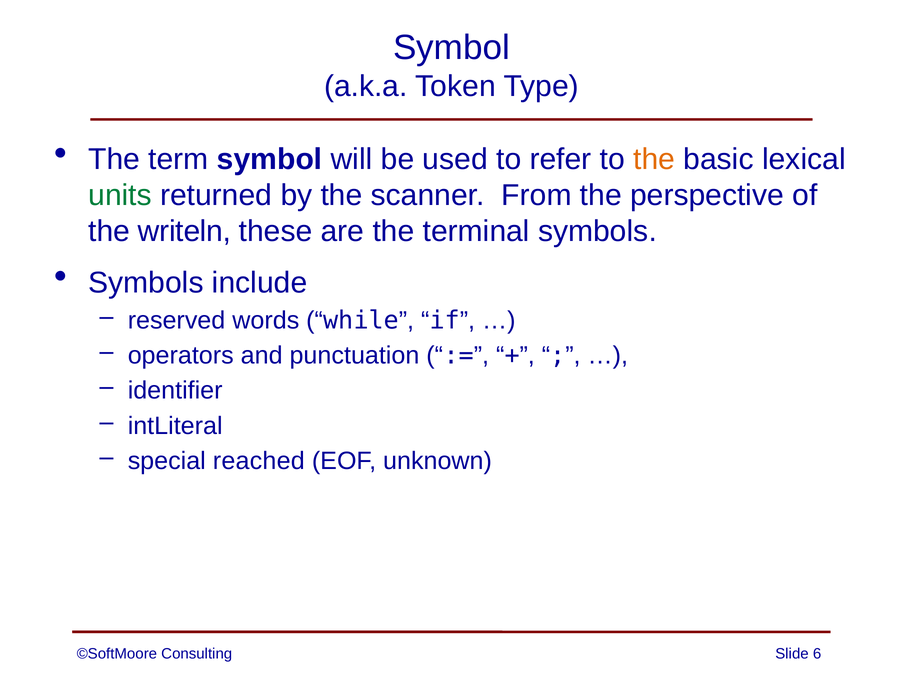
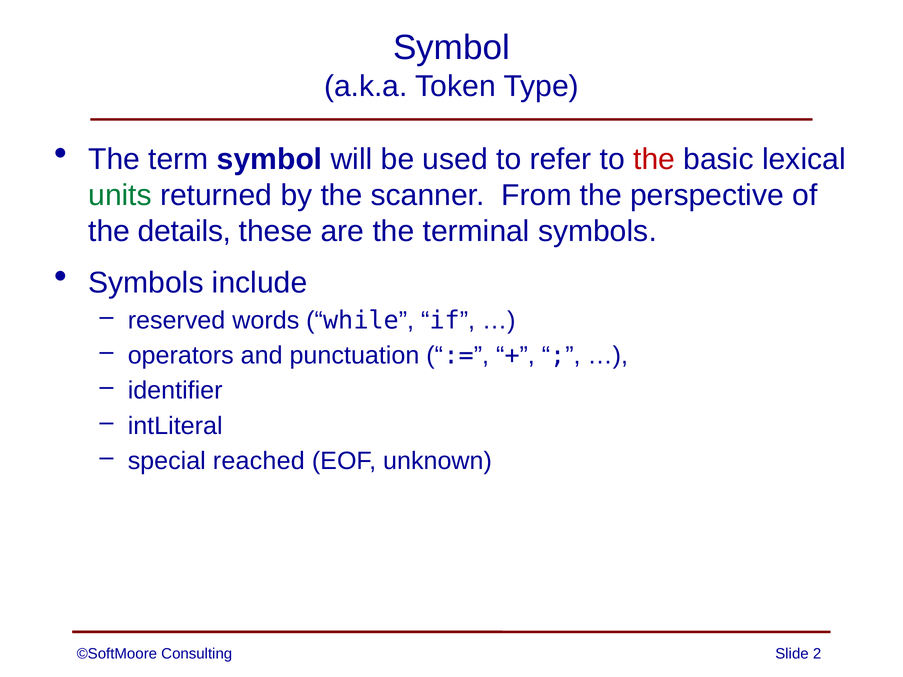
the colour: orange -> red (654, 159)
writeln: writeln -> details (185, 232)
6: 6 -> 2 (817, 654)
